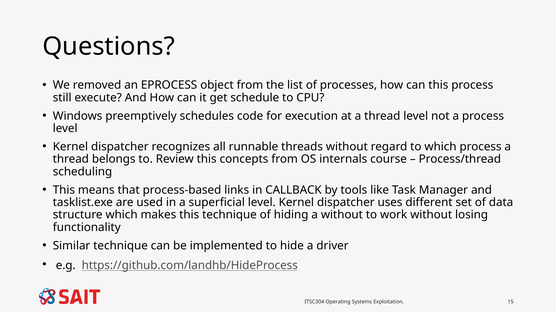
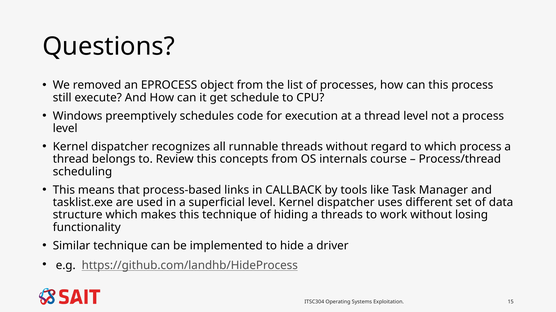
a without: without -> threads (342, 215)
